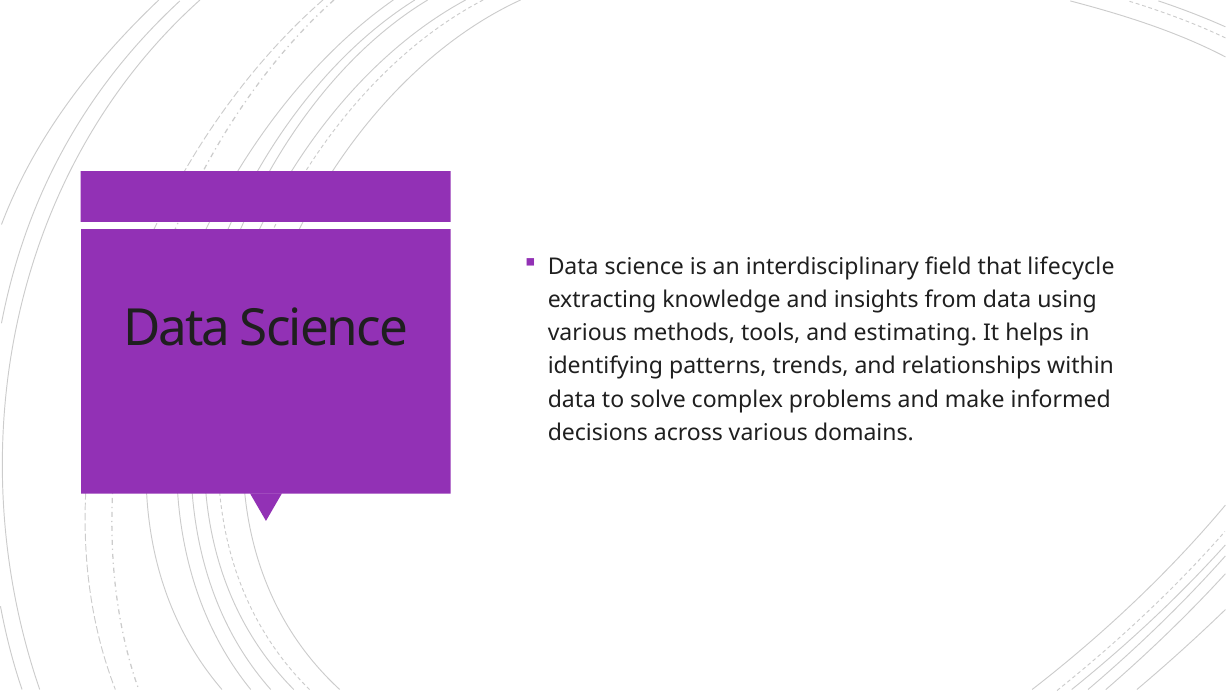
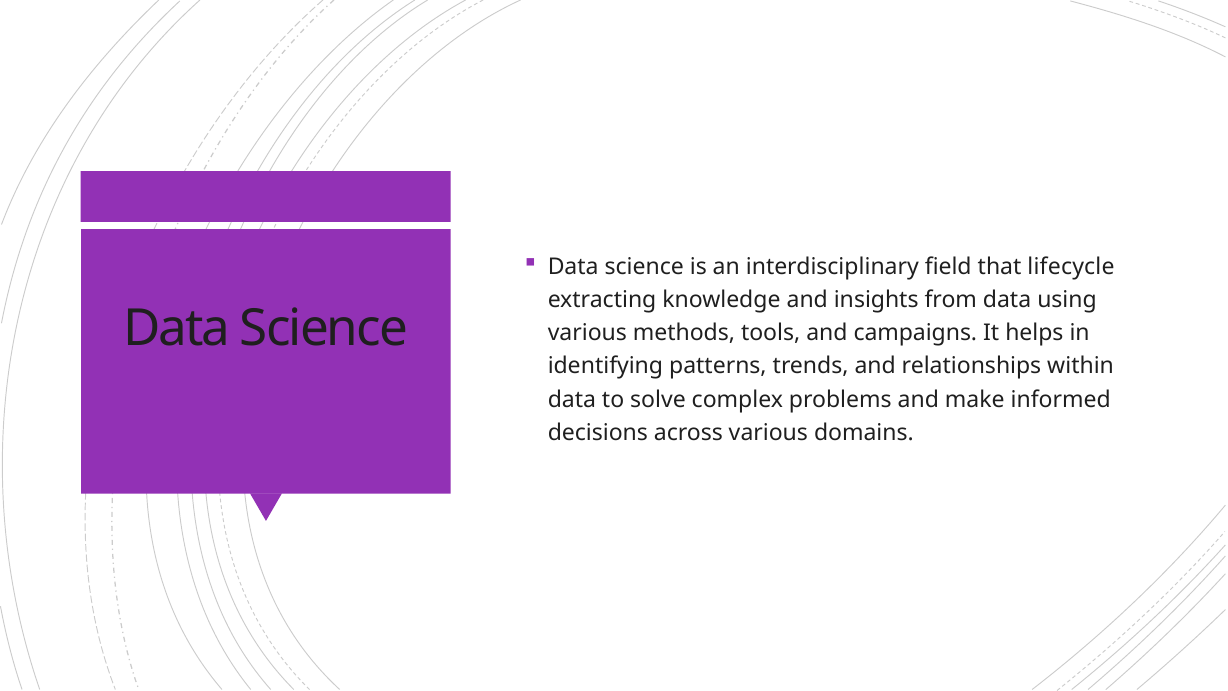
estimating: estimating -> campaigns (915, 333)
